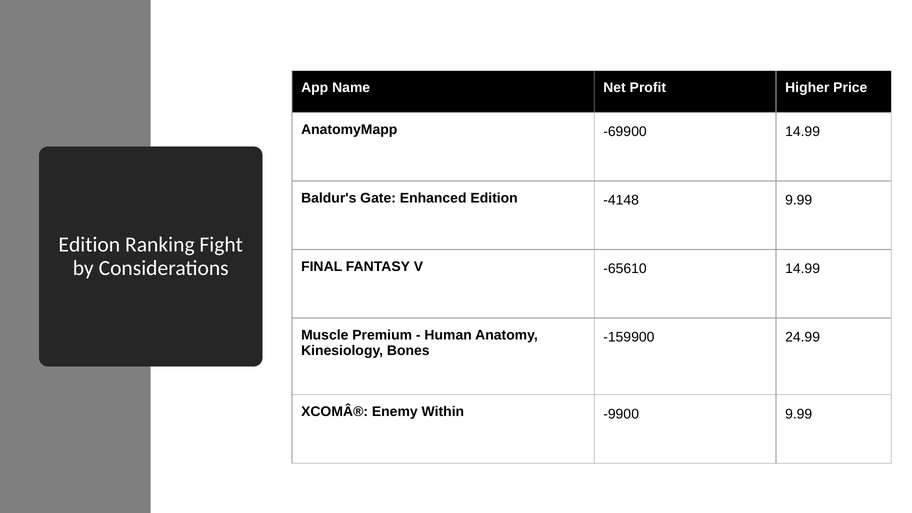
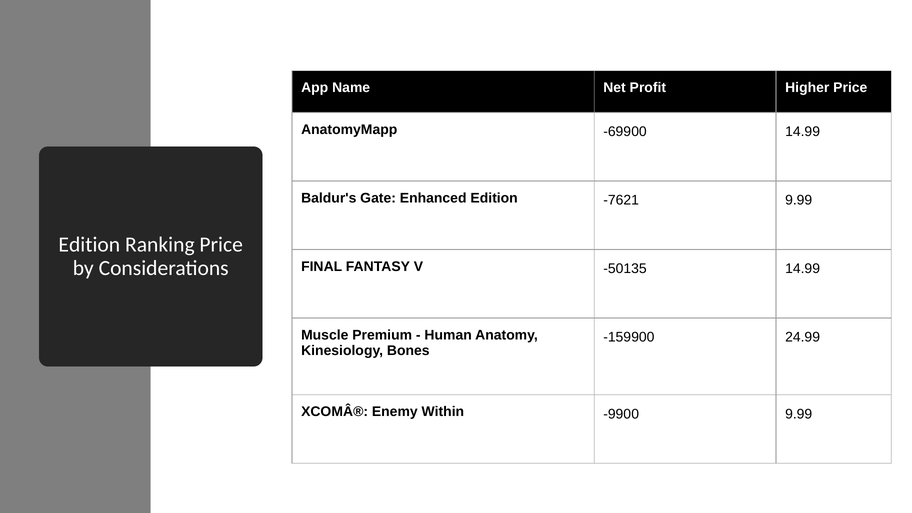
-4148: -4148 -> -7621 (621, 200)
Ranking Fight: Fight -> Price (221, 245)
-65610: -65610 -> -50135 (625, 269)
